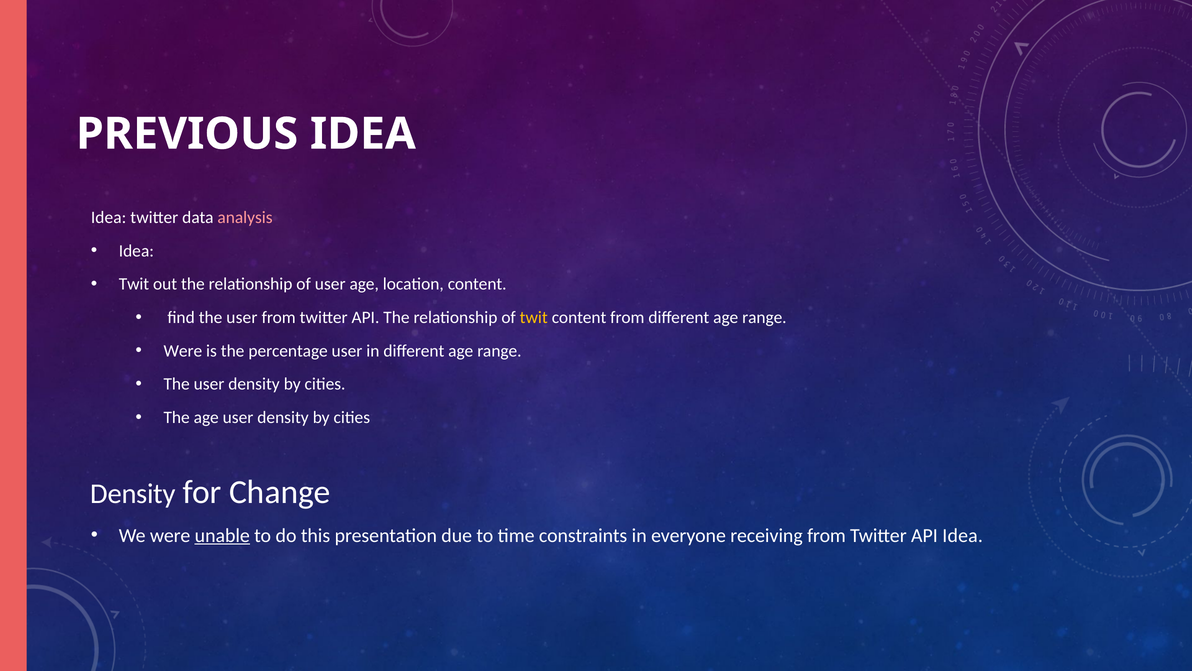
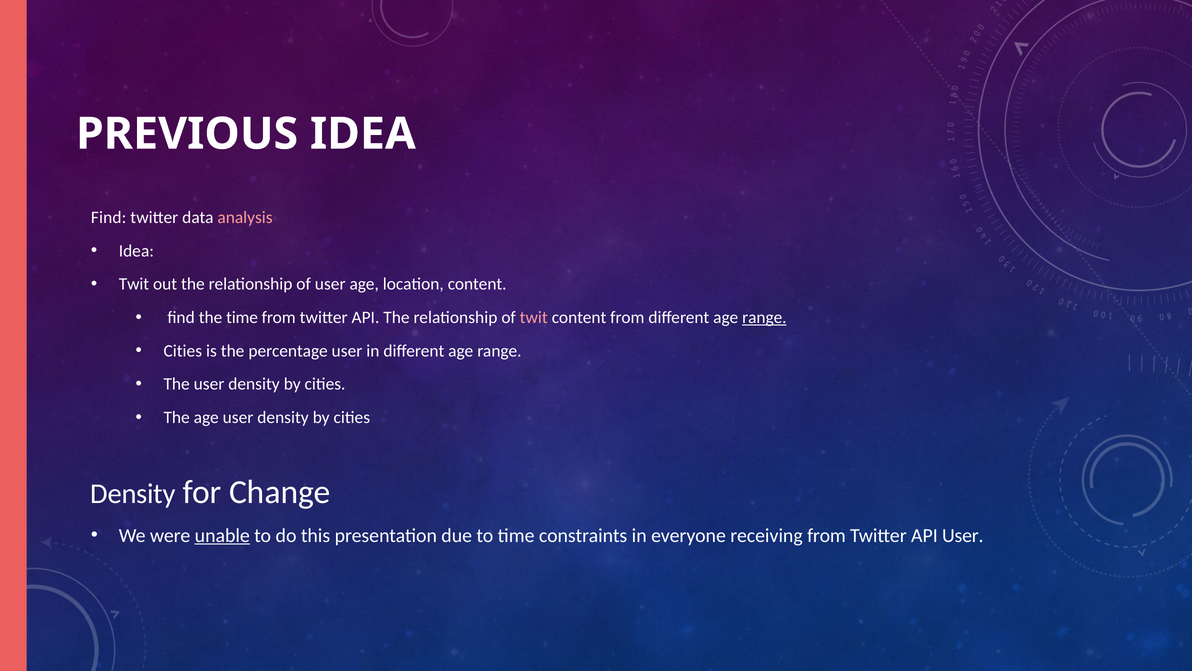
Idea: Idea -> Find (109, 217)
find the user: user -> time (242, 317)
twit colour: yellow -> pink (534, 317)
range underline: none -> present (764, 317)
Were: Were -> Cities (183, 351)
API Idea: Idea -> User (963, 535)
